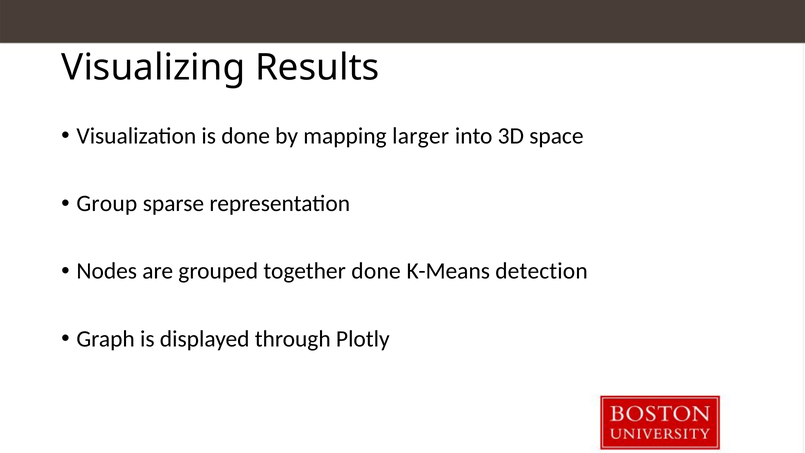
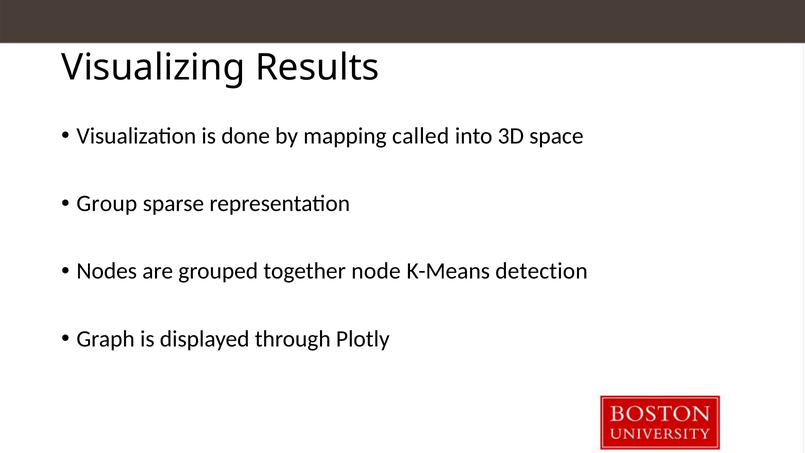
larger: larger -> called (421, 136)
together done: done -> node (376, 271)
